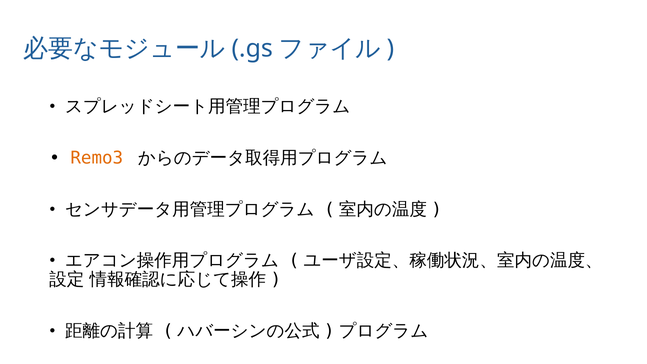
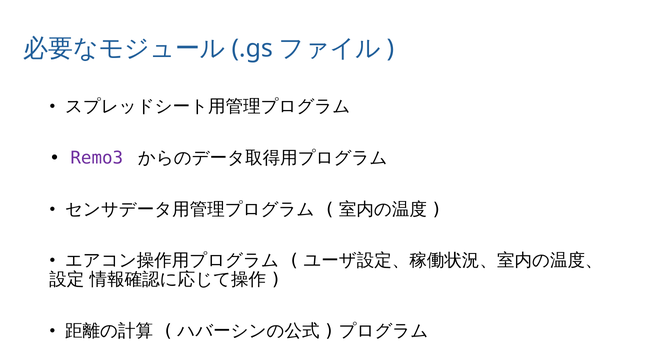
Remo3 colour: orange -> purple (97, 158)
